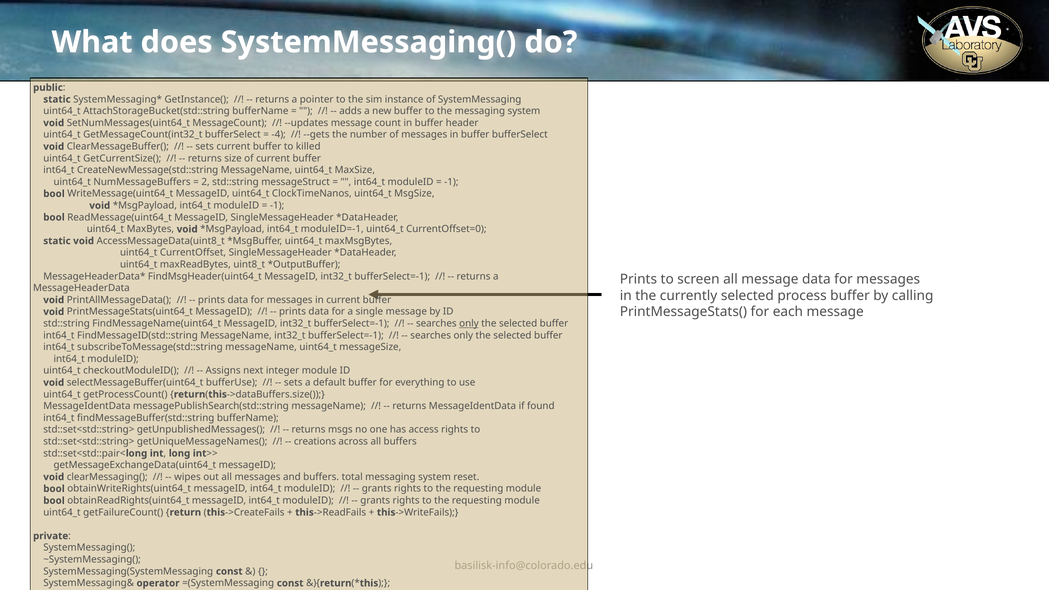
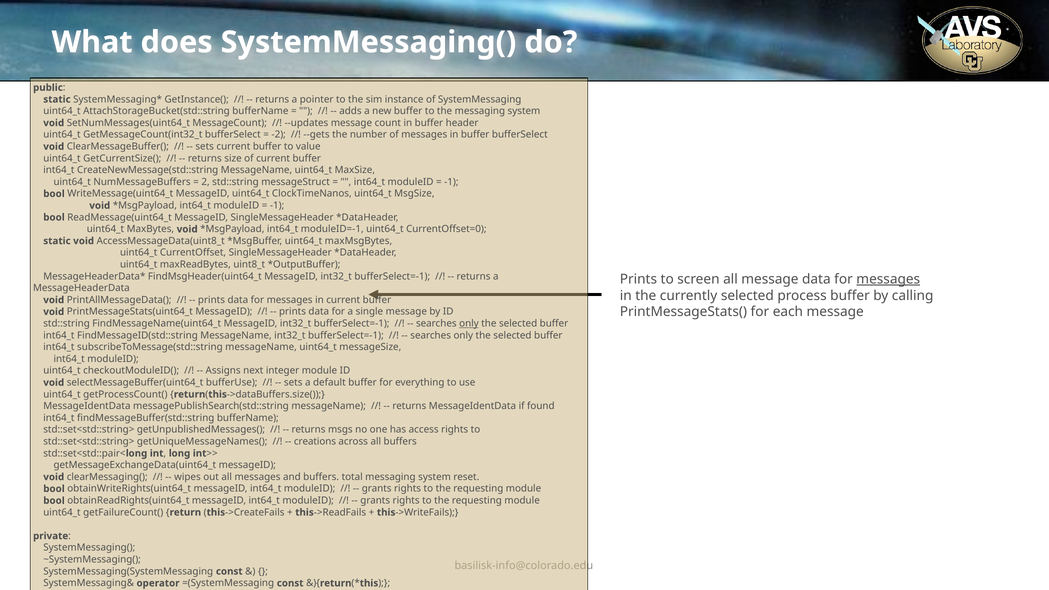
-4: -4 -> -2 (279, 135)
killed: killed -> value (308, 147)
messages underline: none -> present (888, 279)
